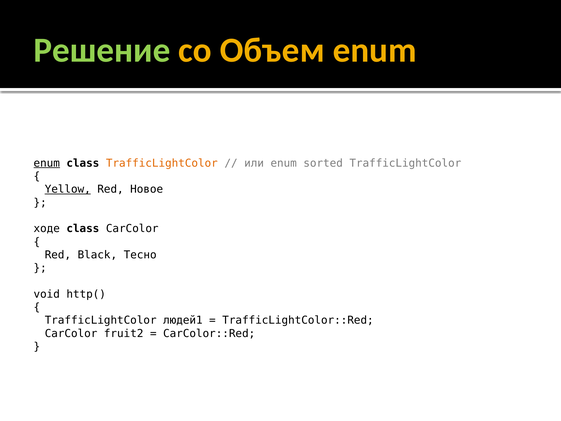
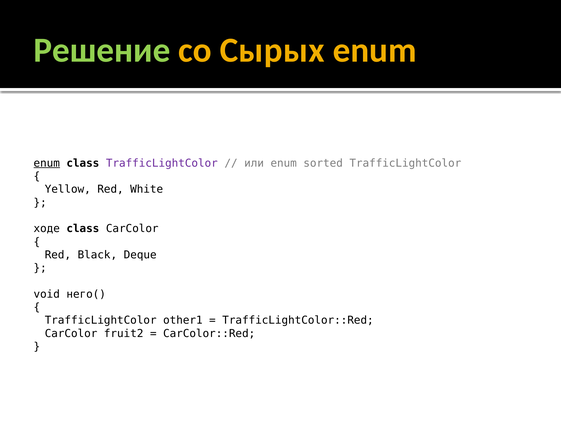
Объем: Объем -> Сырых (272, 50)
TrafficLightColor colour: orange -> purple (162, 163)
Yellow underline: present -> none (68, 189)
Новое: Новое -> White (147, 189)
Тесно: Тесно -> Deque (140, 255)
http(: http( -> него( (86, 294)
людей1: людей1 -> other1 (183, 320)
